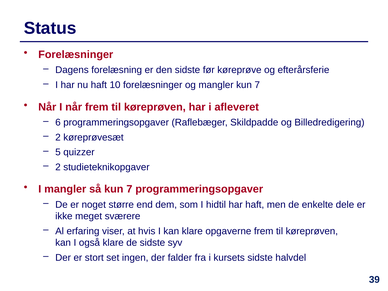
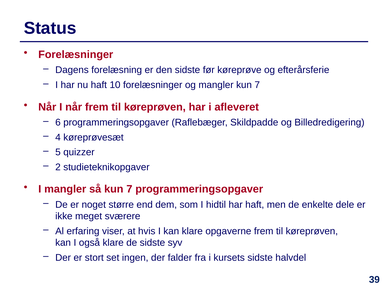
2: 2 -> 4 (58, 137)
